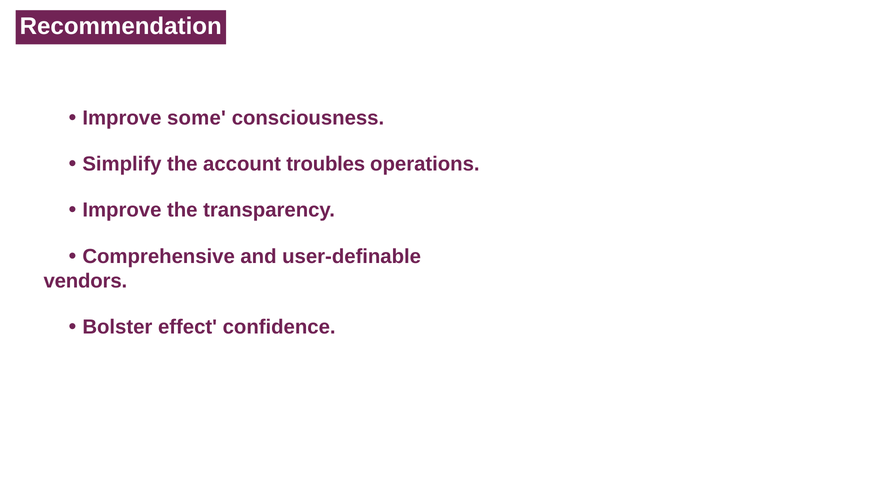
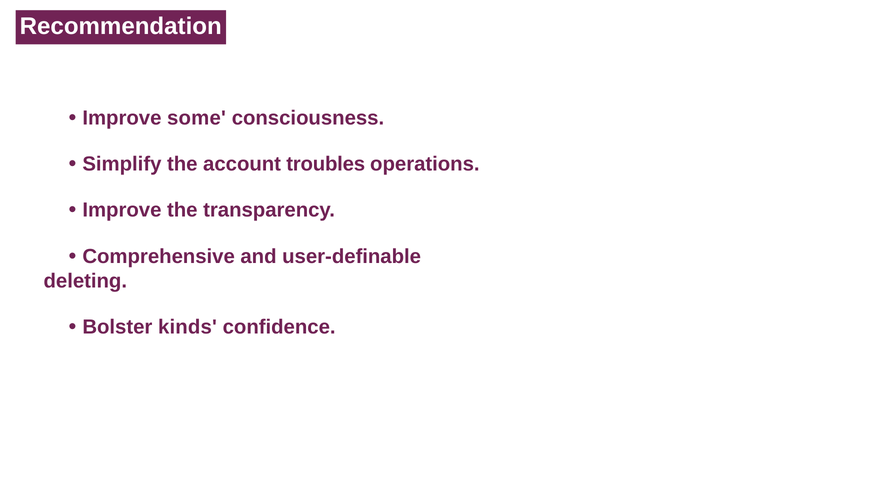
vendors: vendors -> deleting (85, 281)
effect: effect -> kinds (187, 327)
